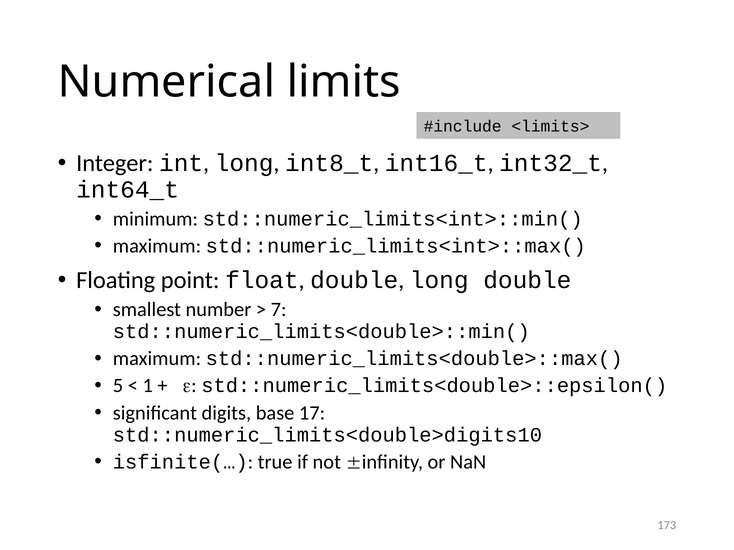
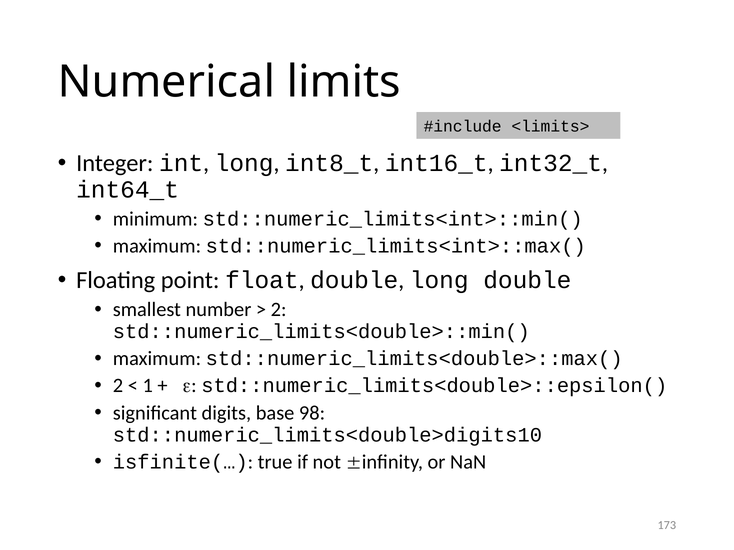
7: 7 -> 2 (279, 310)
5: 5 -> 2 (118, 386)
17: 17 -> 98 (312, 413)
